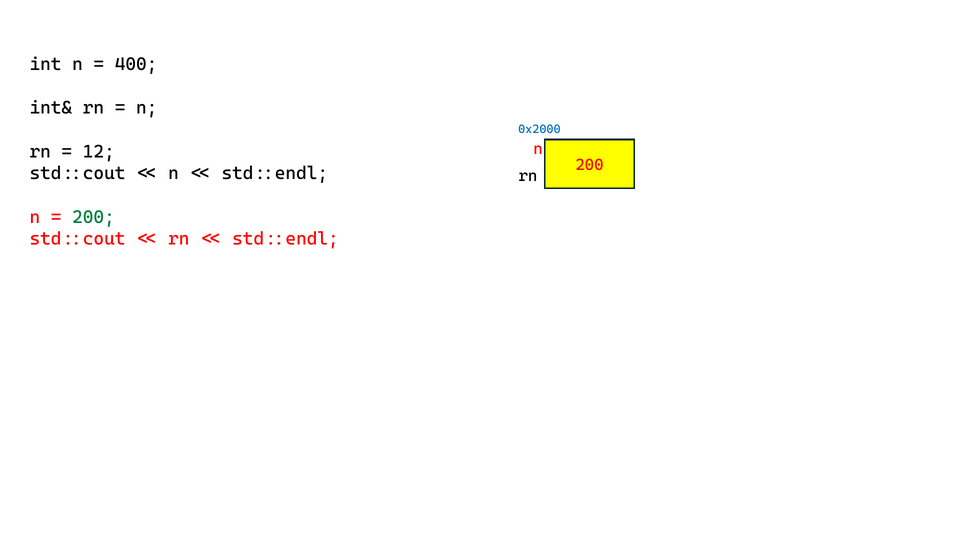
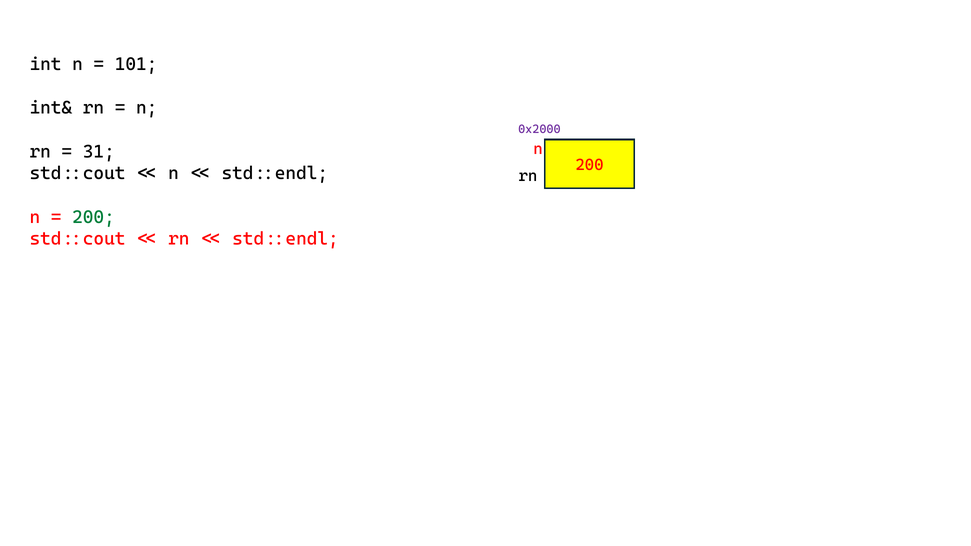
400: 400 -> 101 (136, 64)
0x2000 colour: blue -> purple (539, 129)
12: 12 -> 31 (99, 152)
